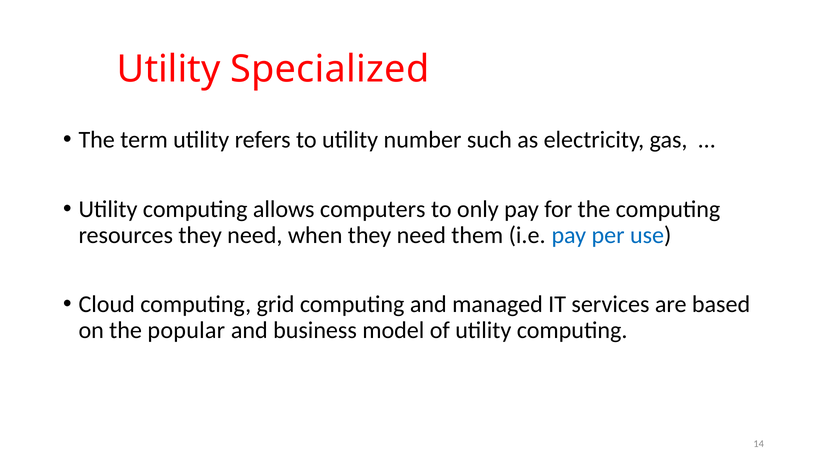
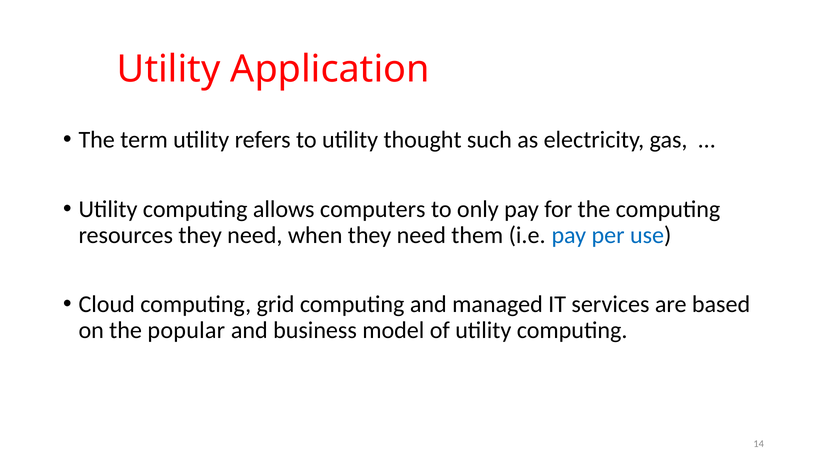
Specialized: Specialized -> Application (330, 69)
number: number -> thought (423, 140)
